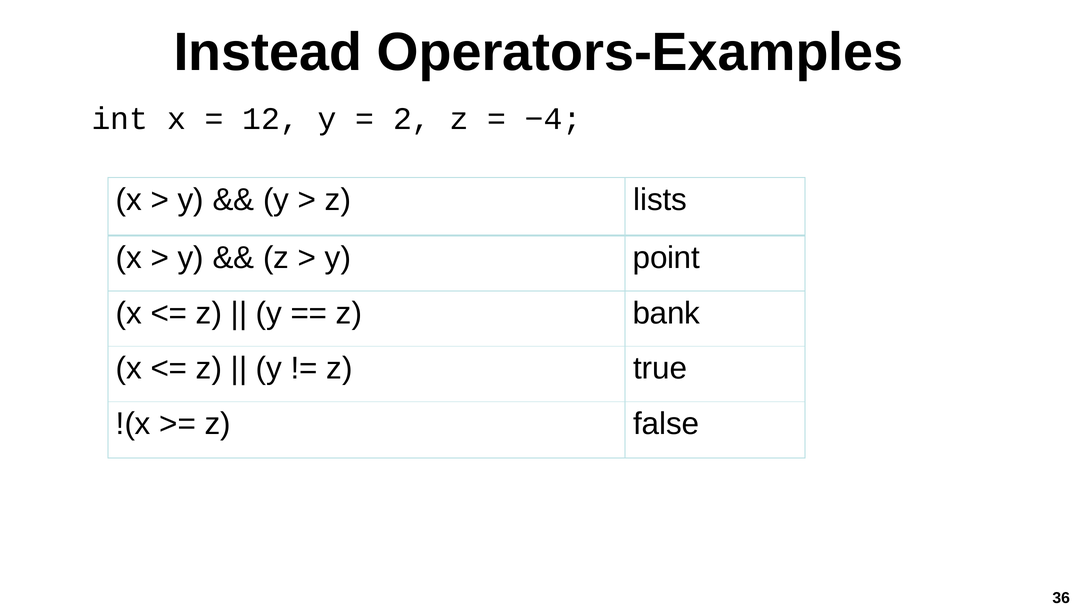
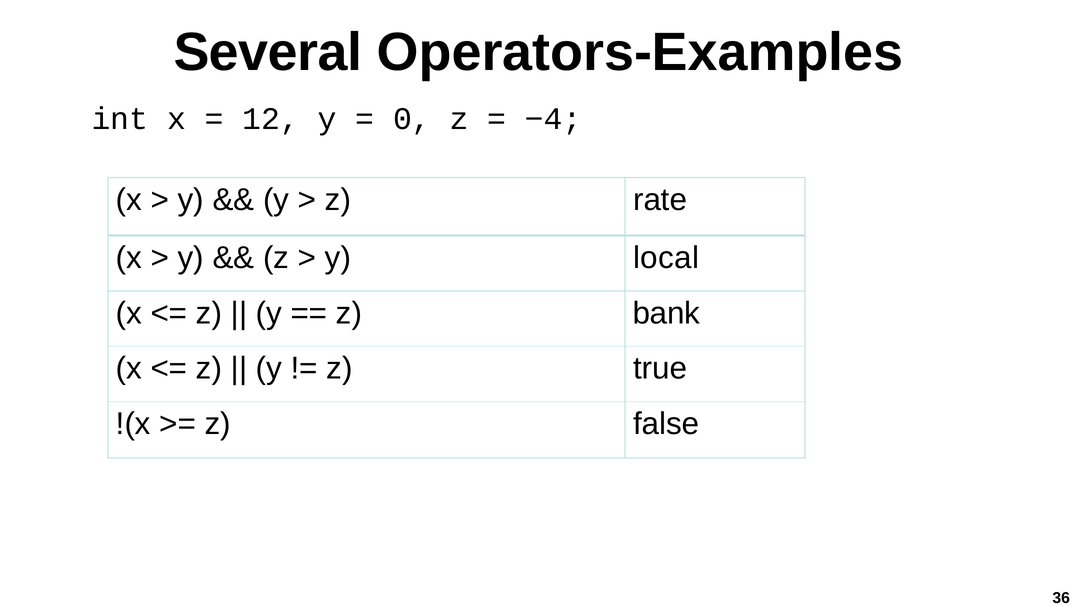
Instead: Instead -> Several (268, 52)
2: 2 -> 0 (412, 119)
lists: lists -> rate (660, 199)
point: point -> local (666, 258)
